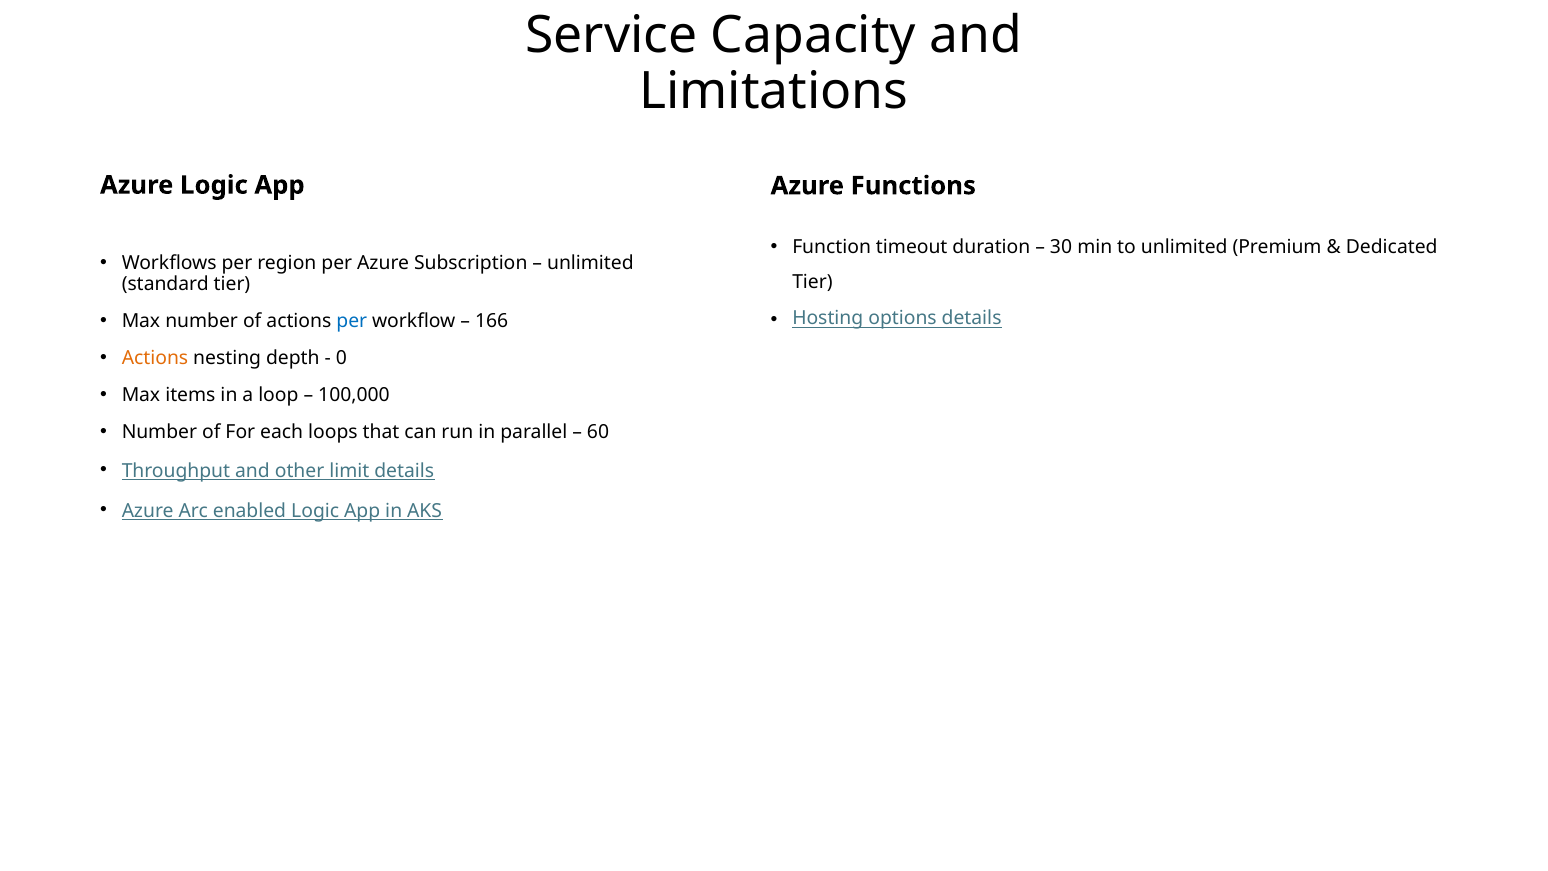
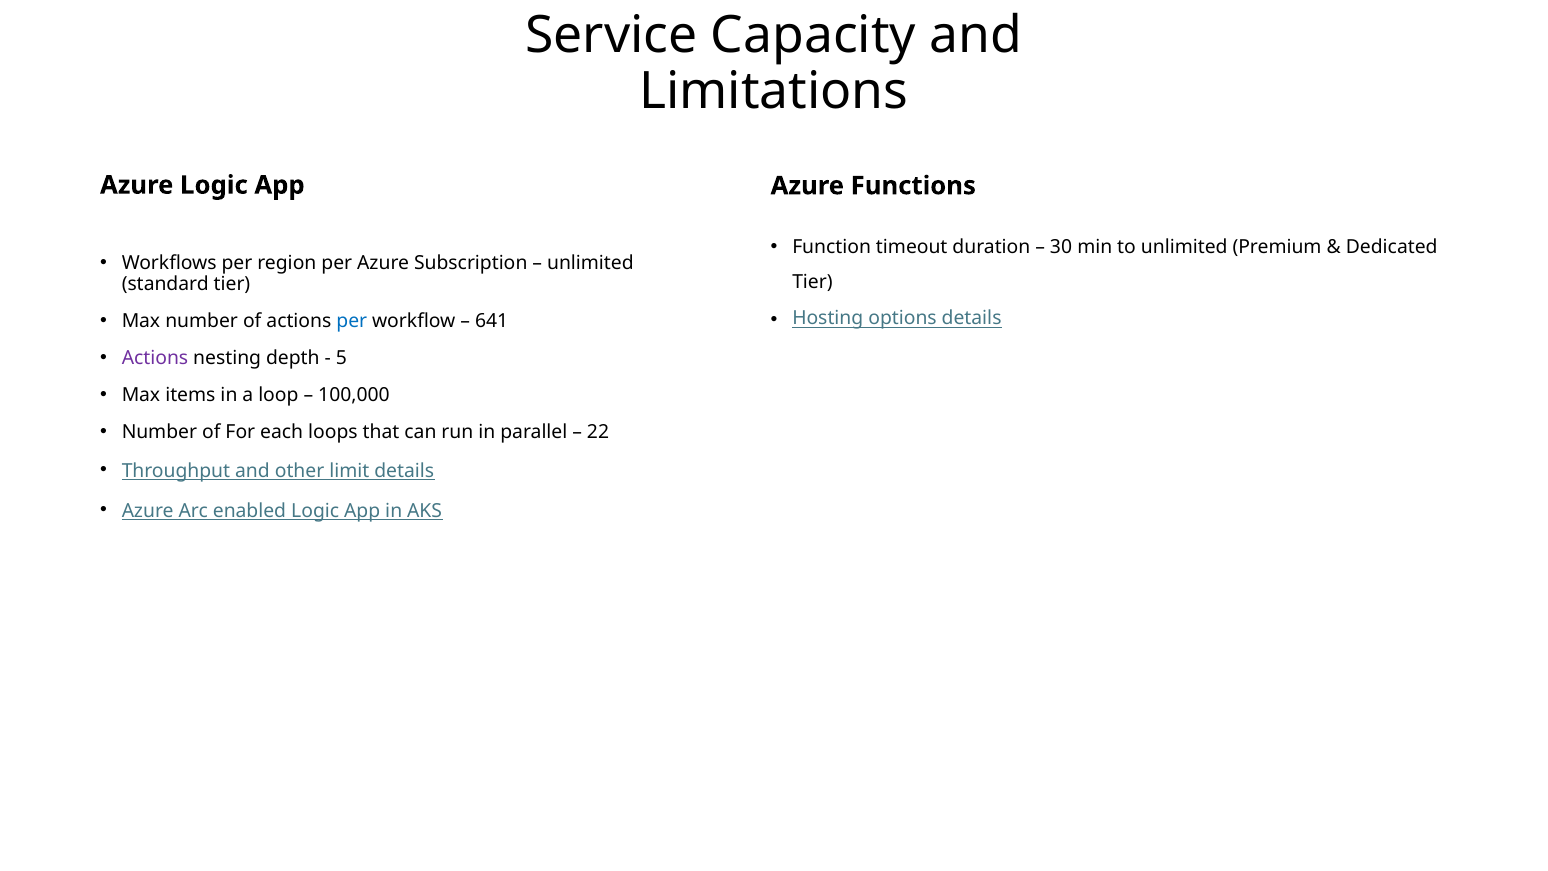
166: 166 -> 641 (492, 321)
Actions colour: orange -> purple (155, 358)
0: 0 -> 5 (341, 358)
60: 60 -> 22 (598, 432)
